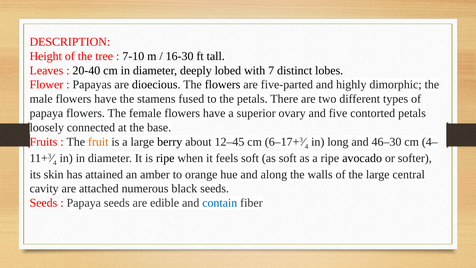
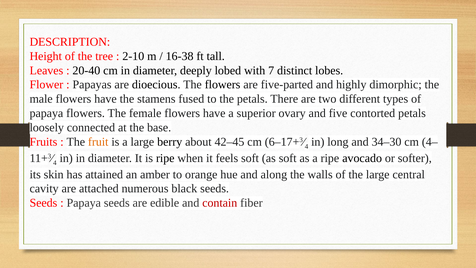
7-10: 7-10 -> 2-10 (133, 56)
16-30: 16-30 -> 16-38 (180, 56)
12–45: 12–45 -> 42–45 (229, 142)
46–30: 46–30 -> 34–30 (387, 142)
contain colour: blue -> red (220, 203)
